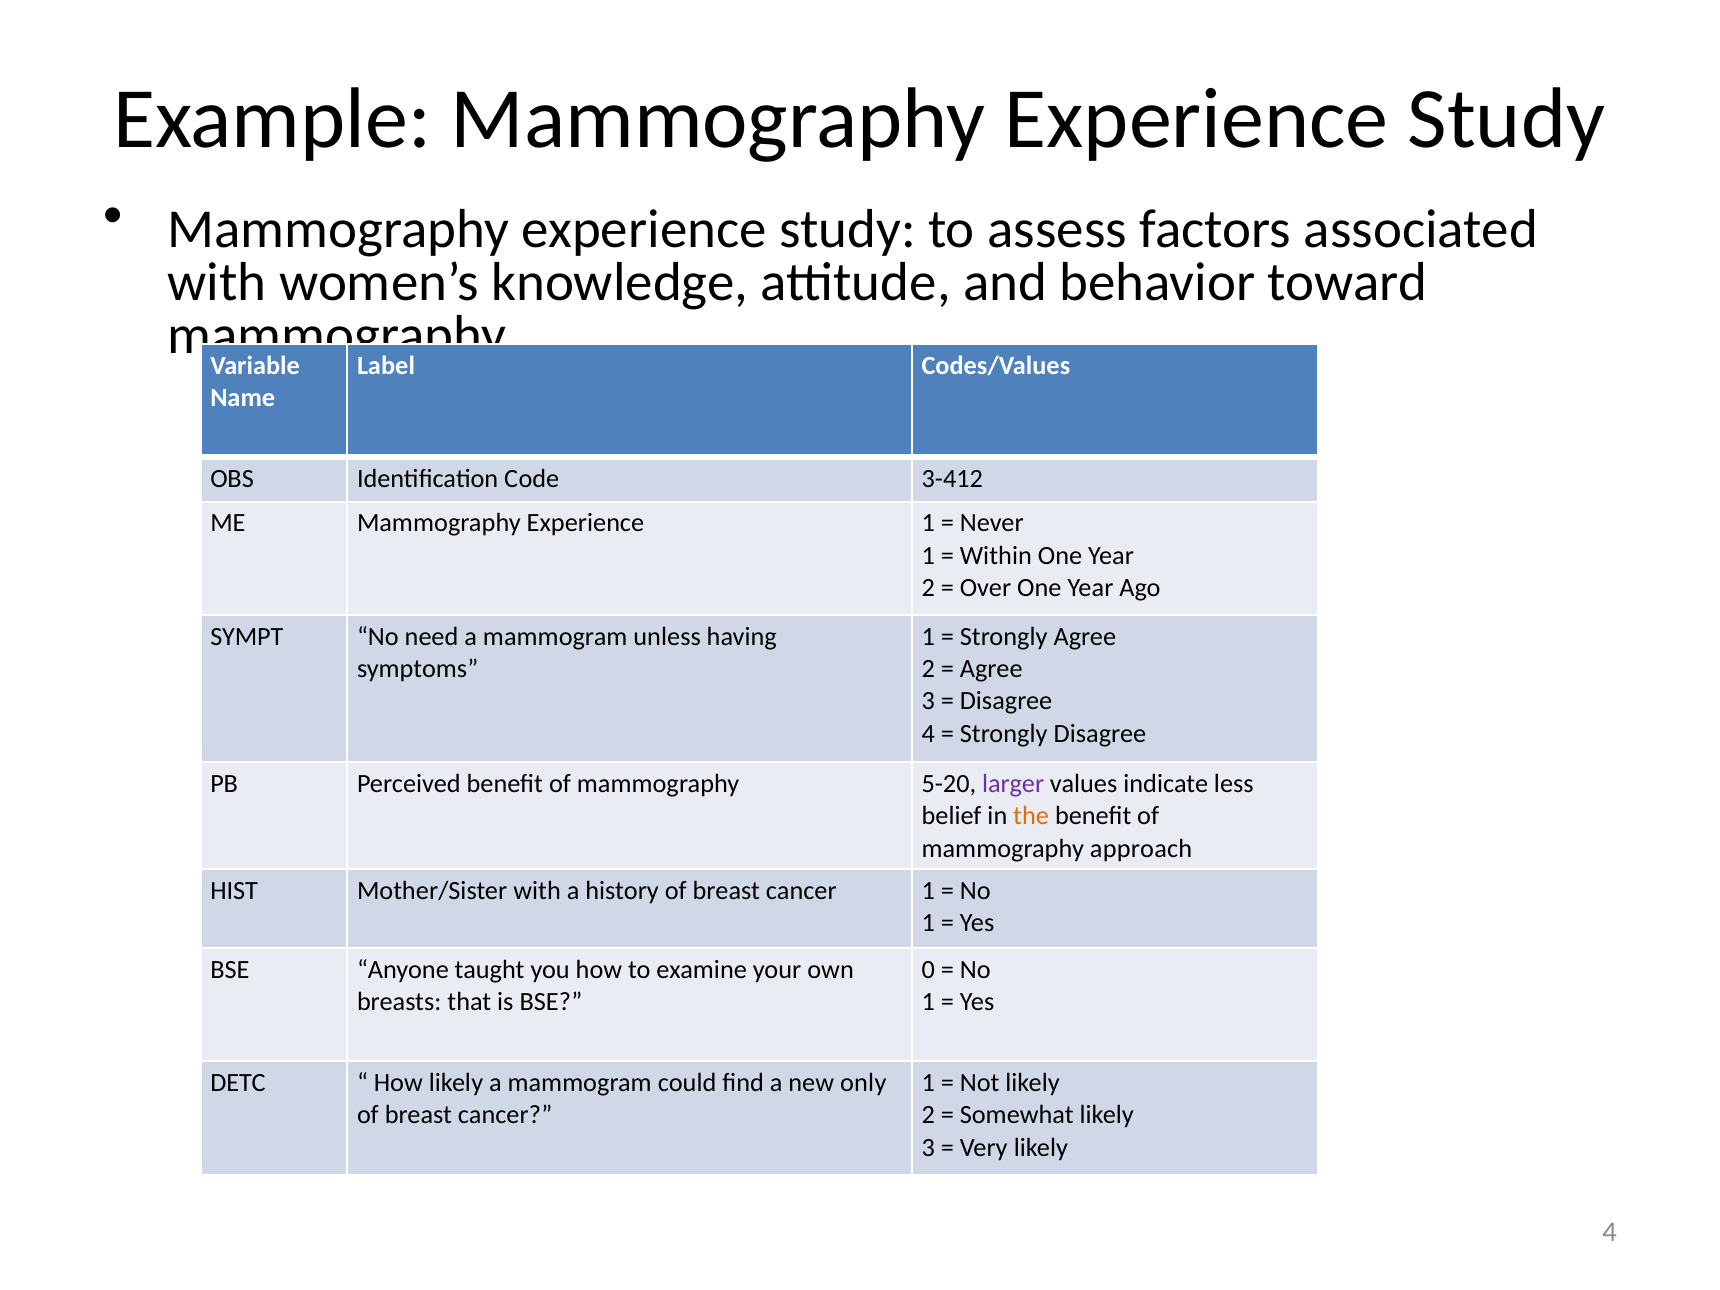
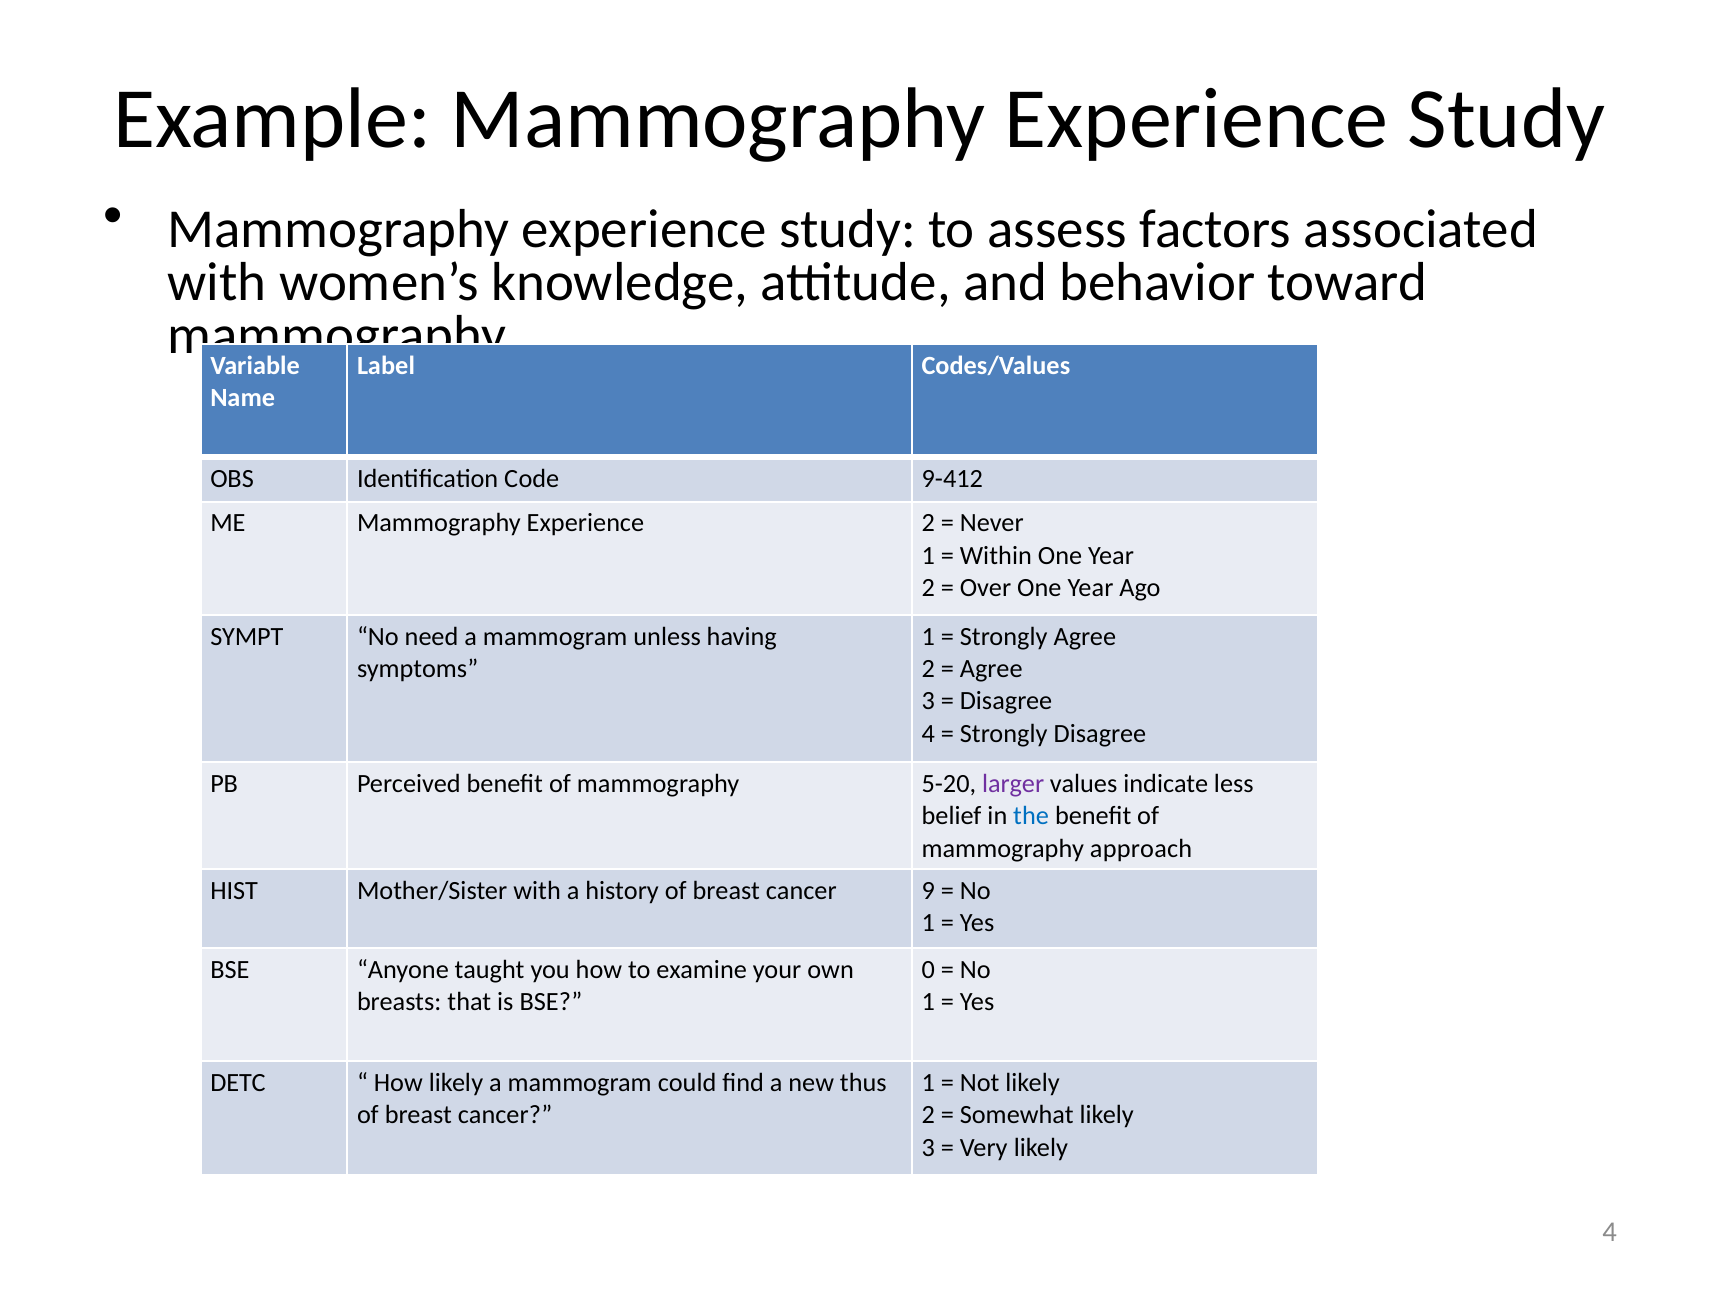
3-412: 3-412 -> 9-412 (952, 479)
Experience 1: 1 -> 2 (928, 523)
the colour: orange -> blue (1031, 816)
1: 1 -> 9 (928, 891)
only: only -> thus (863, 1083)
